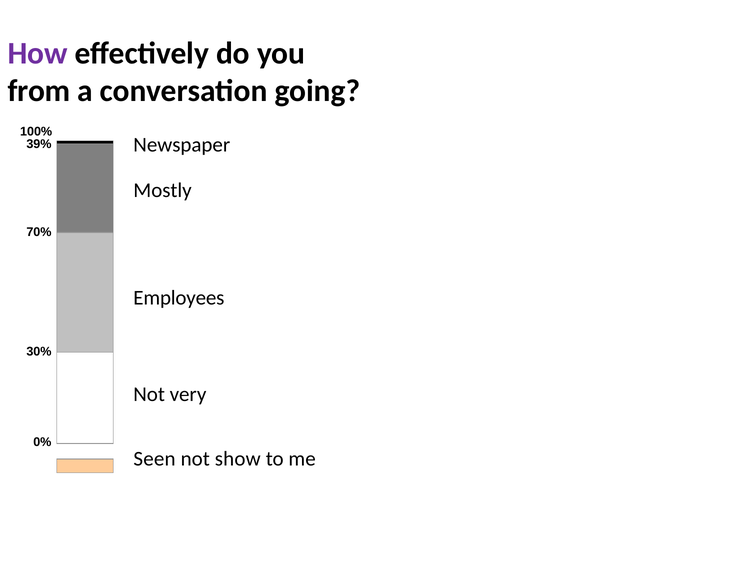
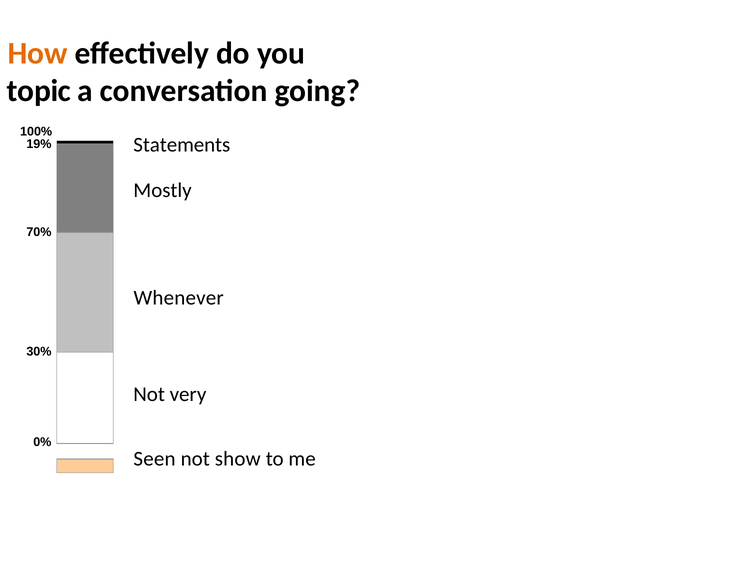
How colour: purple -> orange (38, 53)
from: from -> topic (39, 91)
Newspaper: Newspaper -> Statements (182, 145)
39%: 39% -> 19% (39, 144)
Employees: Employees -> Whenever (179, 298)
